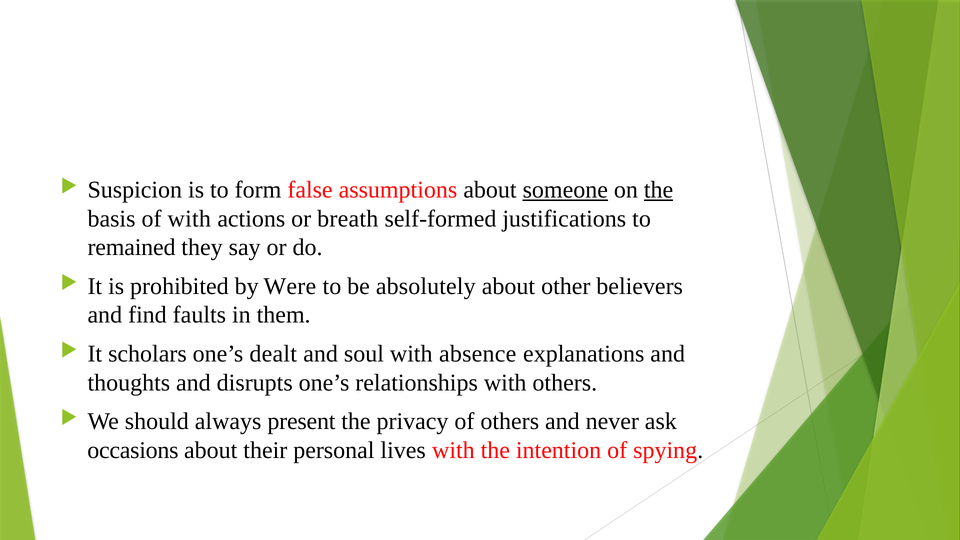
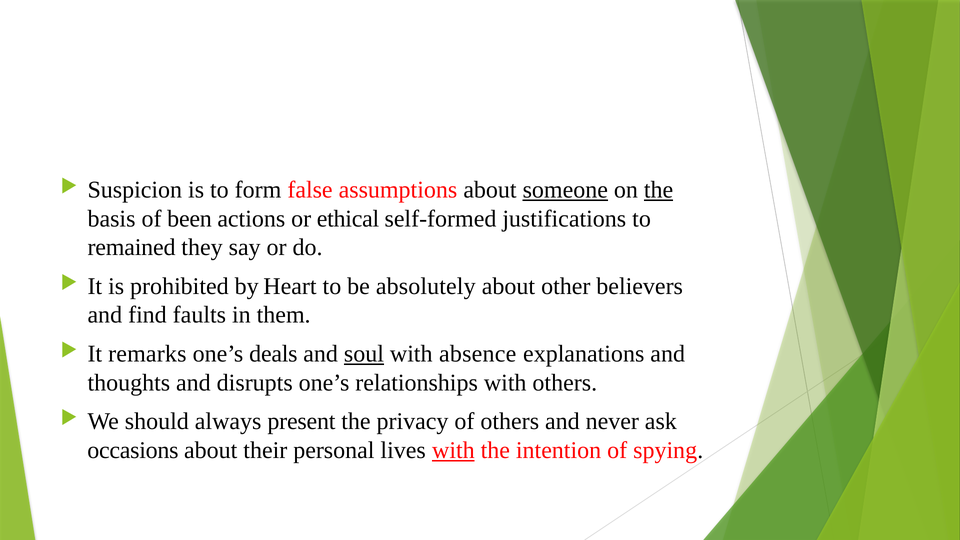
of with: with -> been (190, 219)
breath: breath -> ethical (348, 219)
Were: Were -> Heart (290, 286)
scholars: scholars -> remarks (147, 354)
dealt: dealt -> deals (273, 354)
soul underline: none -> present (364, 354)
with underline: none -> present (453, 450)
